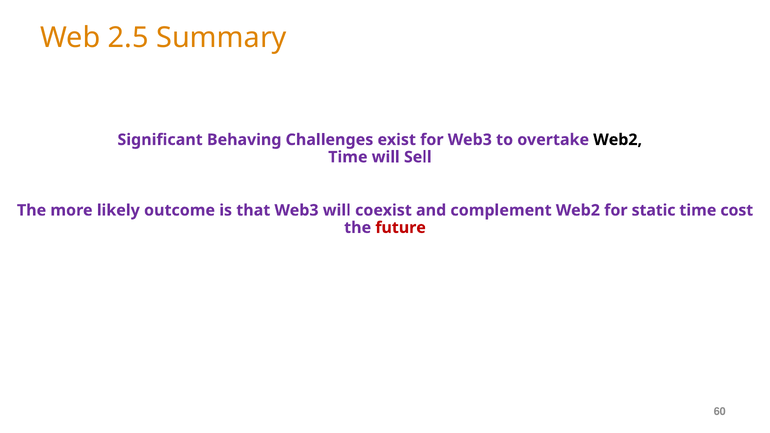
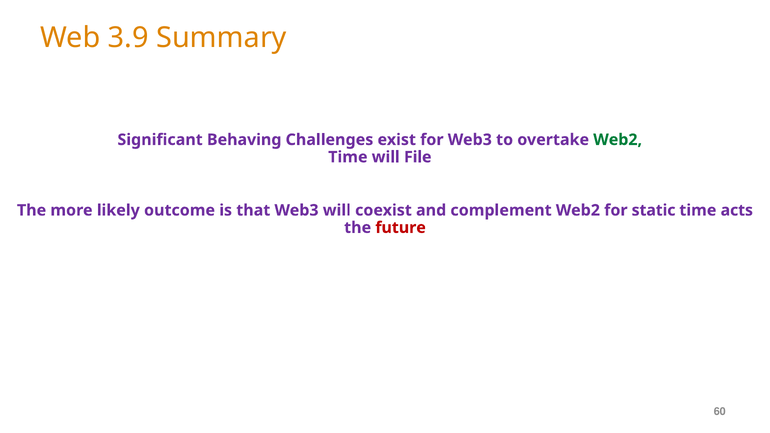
2.5: 2.5 -> 3.9 (128, 38)
Web2 colour: black -> green (618, 140)
Sell: Sell -> File (418, 157)
cost: cost -> acts (737, 210)
